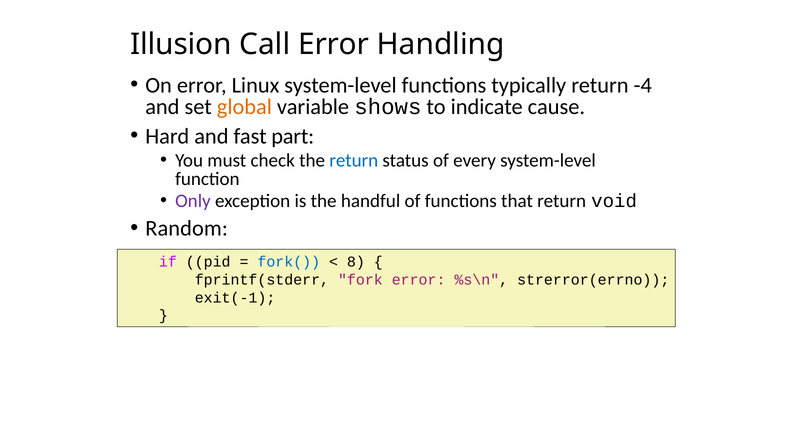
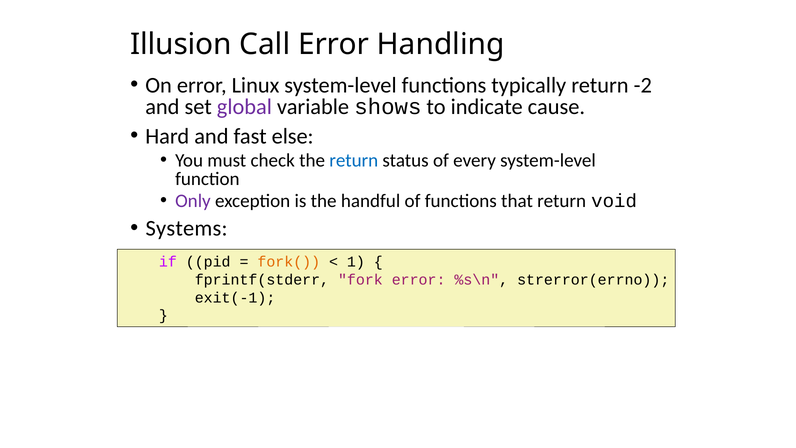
-4: -4 -> -2 (643, 85)
global colour: orange -> purple (244, 107)
part: part -> else (293, 136)
Random: Random -> Systems (187, 228)
fork( colour: blue -> orange (289, 262)
8: 8 -> 1 (356, 262)
